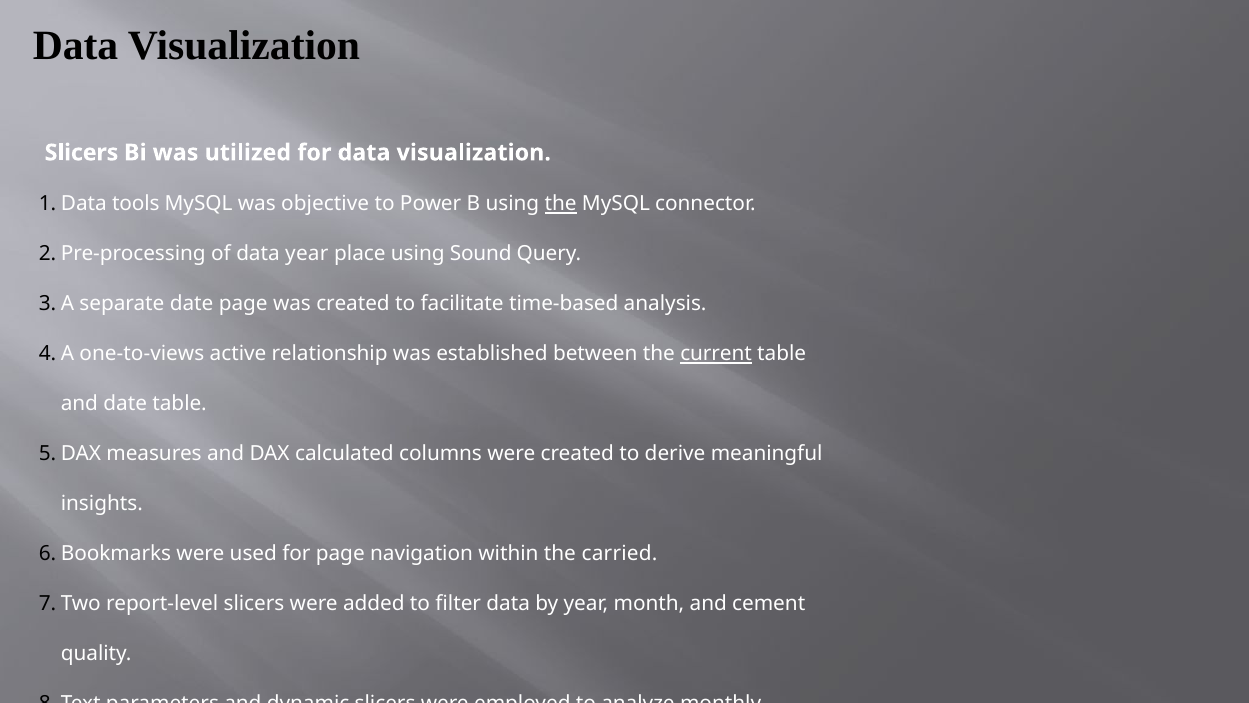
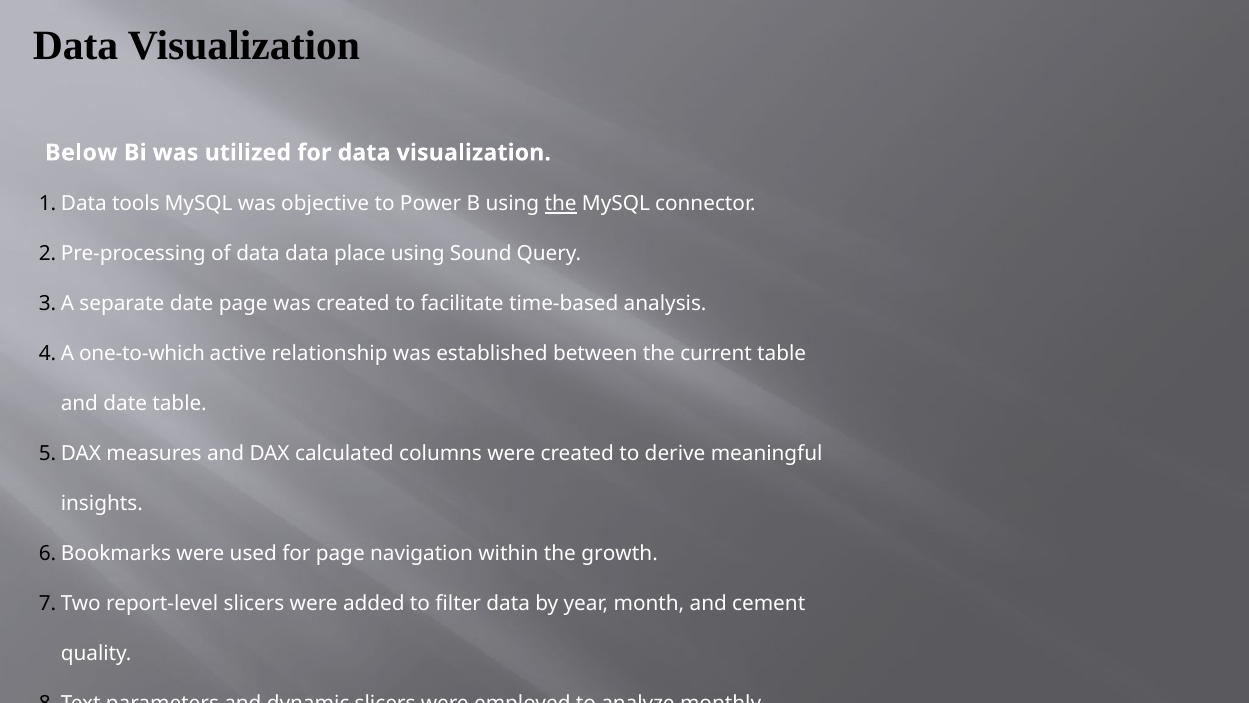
Slicers: Slicers -> Below (81, 153)
data year: year -> data (307, 254)
one-to-views: one-to-views -> one-to-which (142, 354)
current underline: present -> none (716, 354)
carried: carried -> growth (620, 553)
